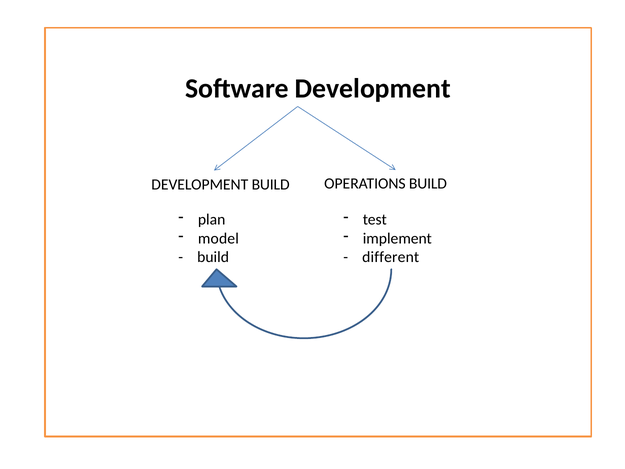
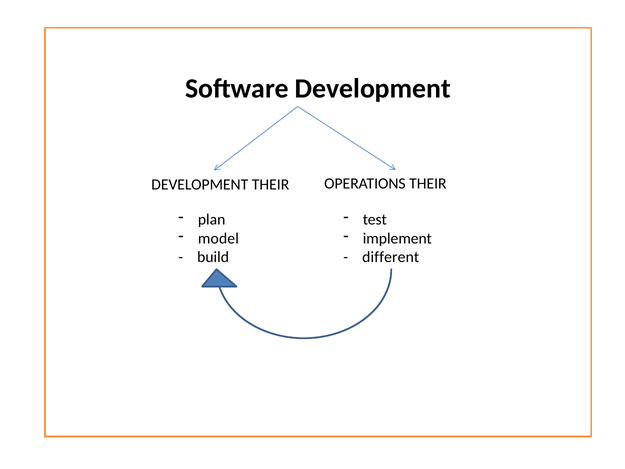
DEVELOPMENT BUILD: BUILD -> THEIR (271, 185)
OPERATIONS BUILD: BUILD -> THEIR (428, 183)
